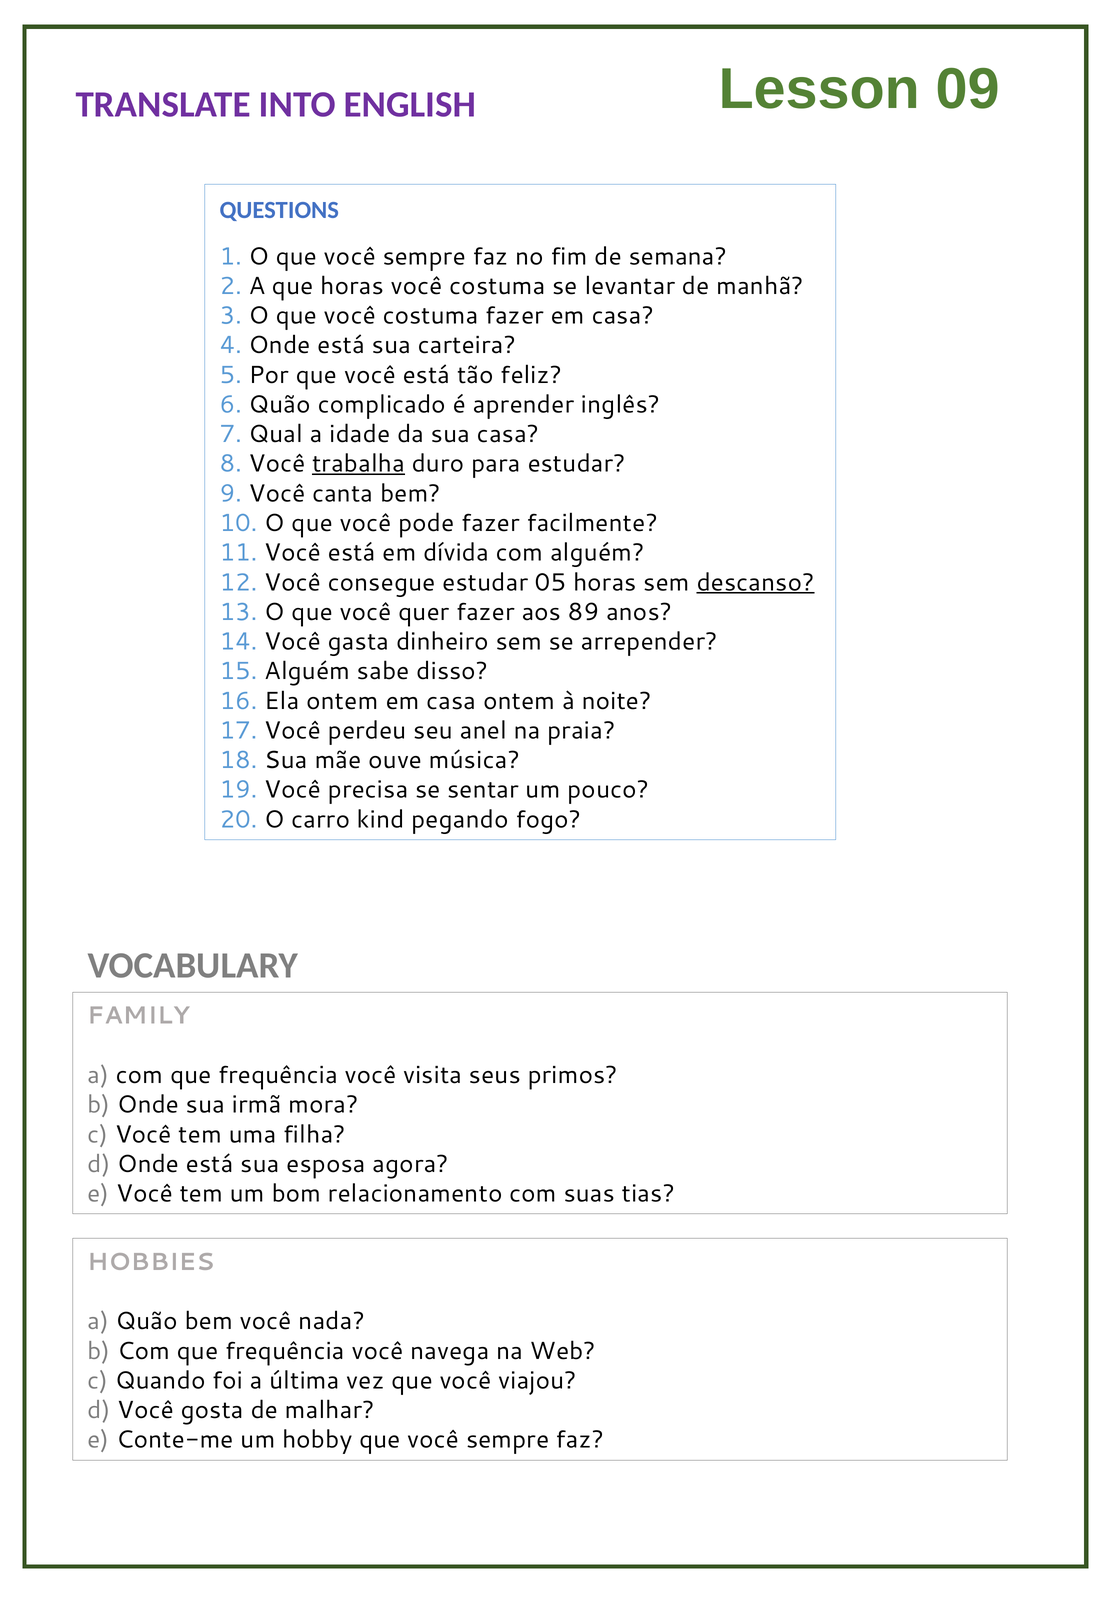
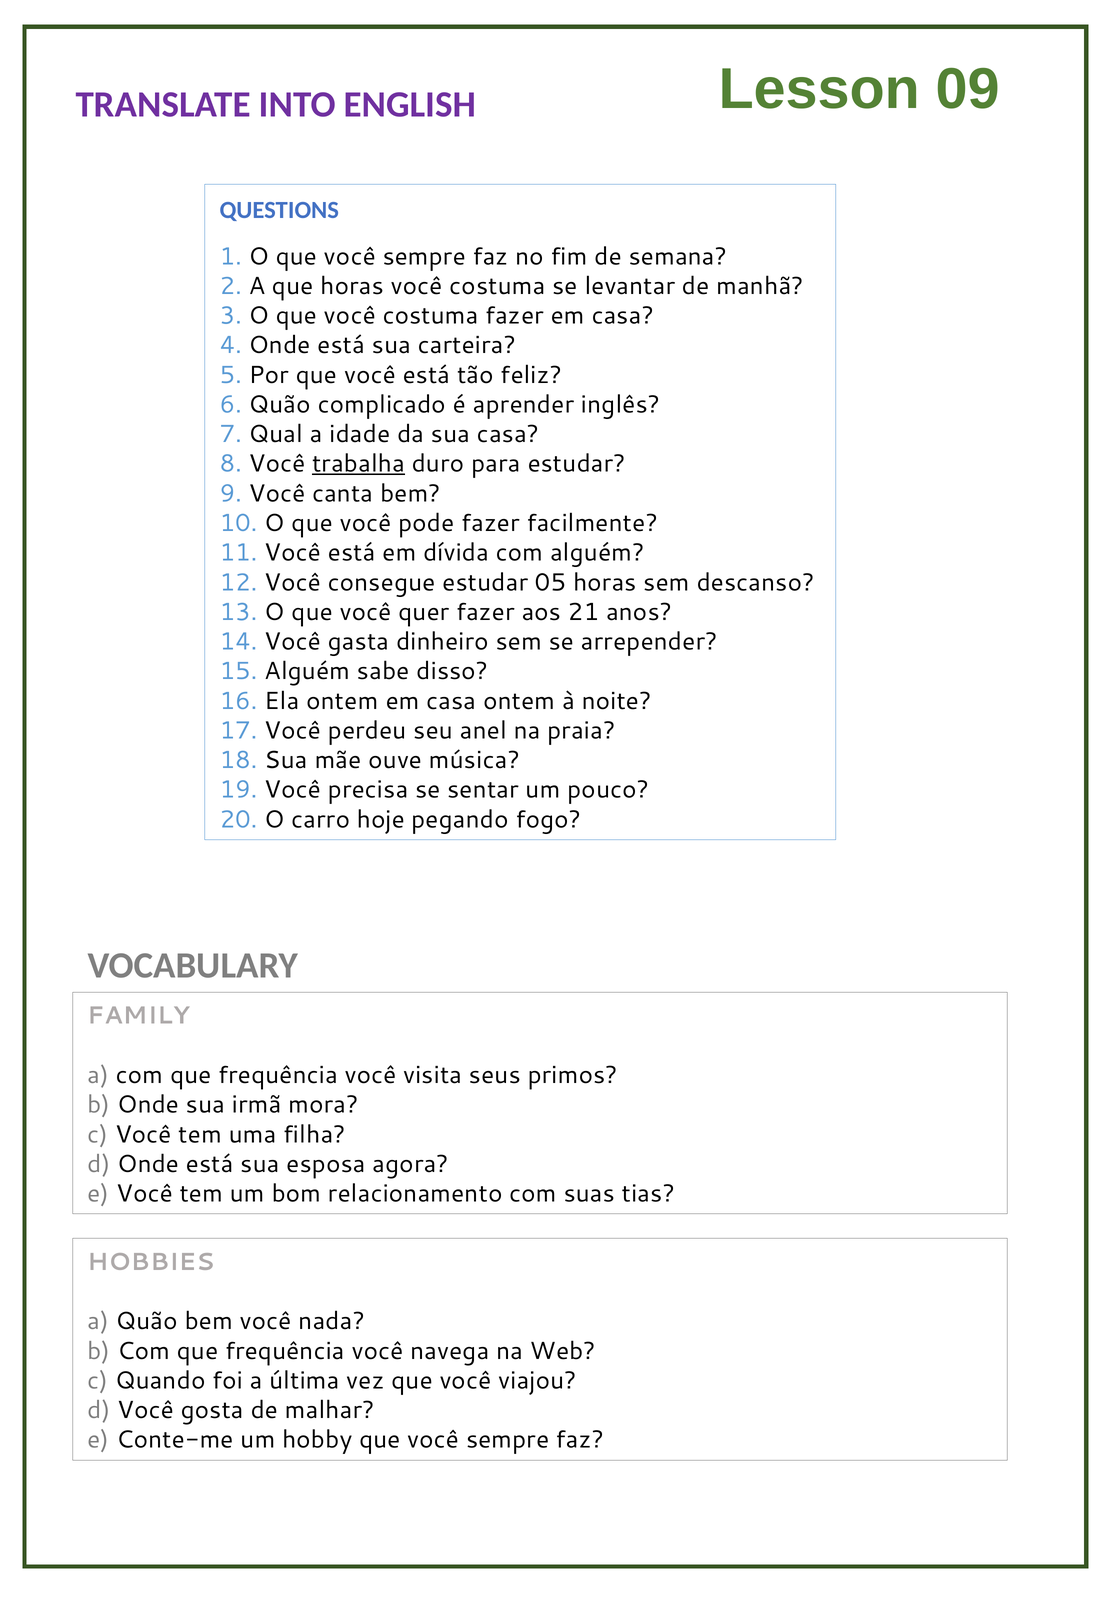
descanso underline: present -> none (756, 582)
89: 89 -> 21 (584, 612)
kind: kind -> hoje (381, 819)
